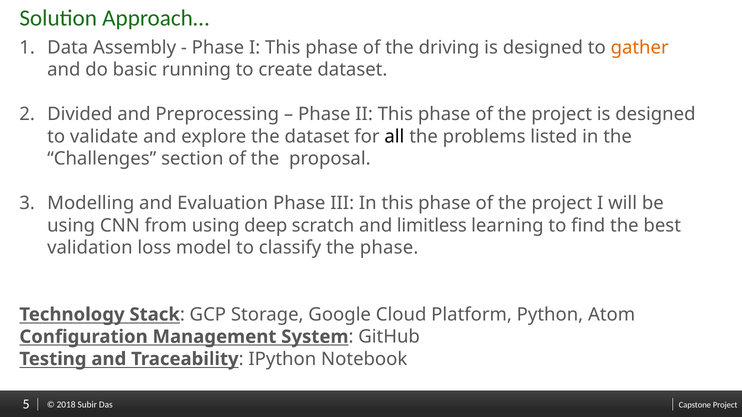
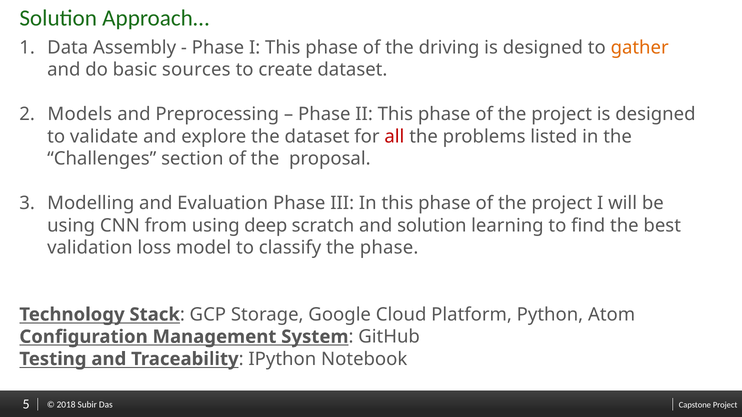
running: running -> sources (196, 70)
Divided: Divided -> Models (80, 114)
all colour: black -> red (394, 137)
and limitless: limitless -> solution (432, 226)
